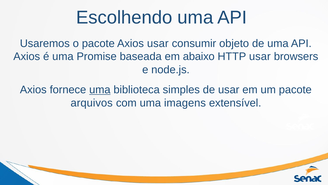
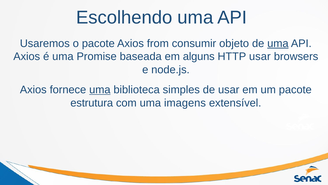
Axios usar: usar -> from (158, 43)
uma underline: none -> present (278, 43)
abaixo: abaixo -> alguns (199, 56)
arquivos: arquivos -> estrutura (92, 103)
